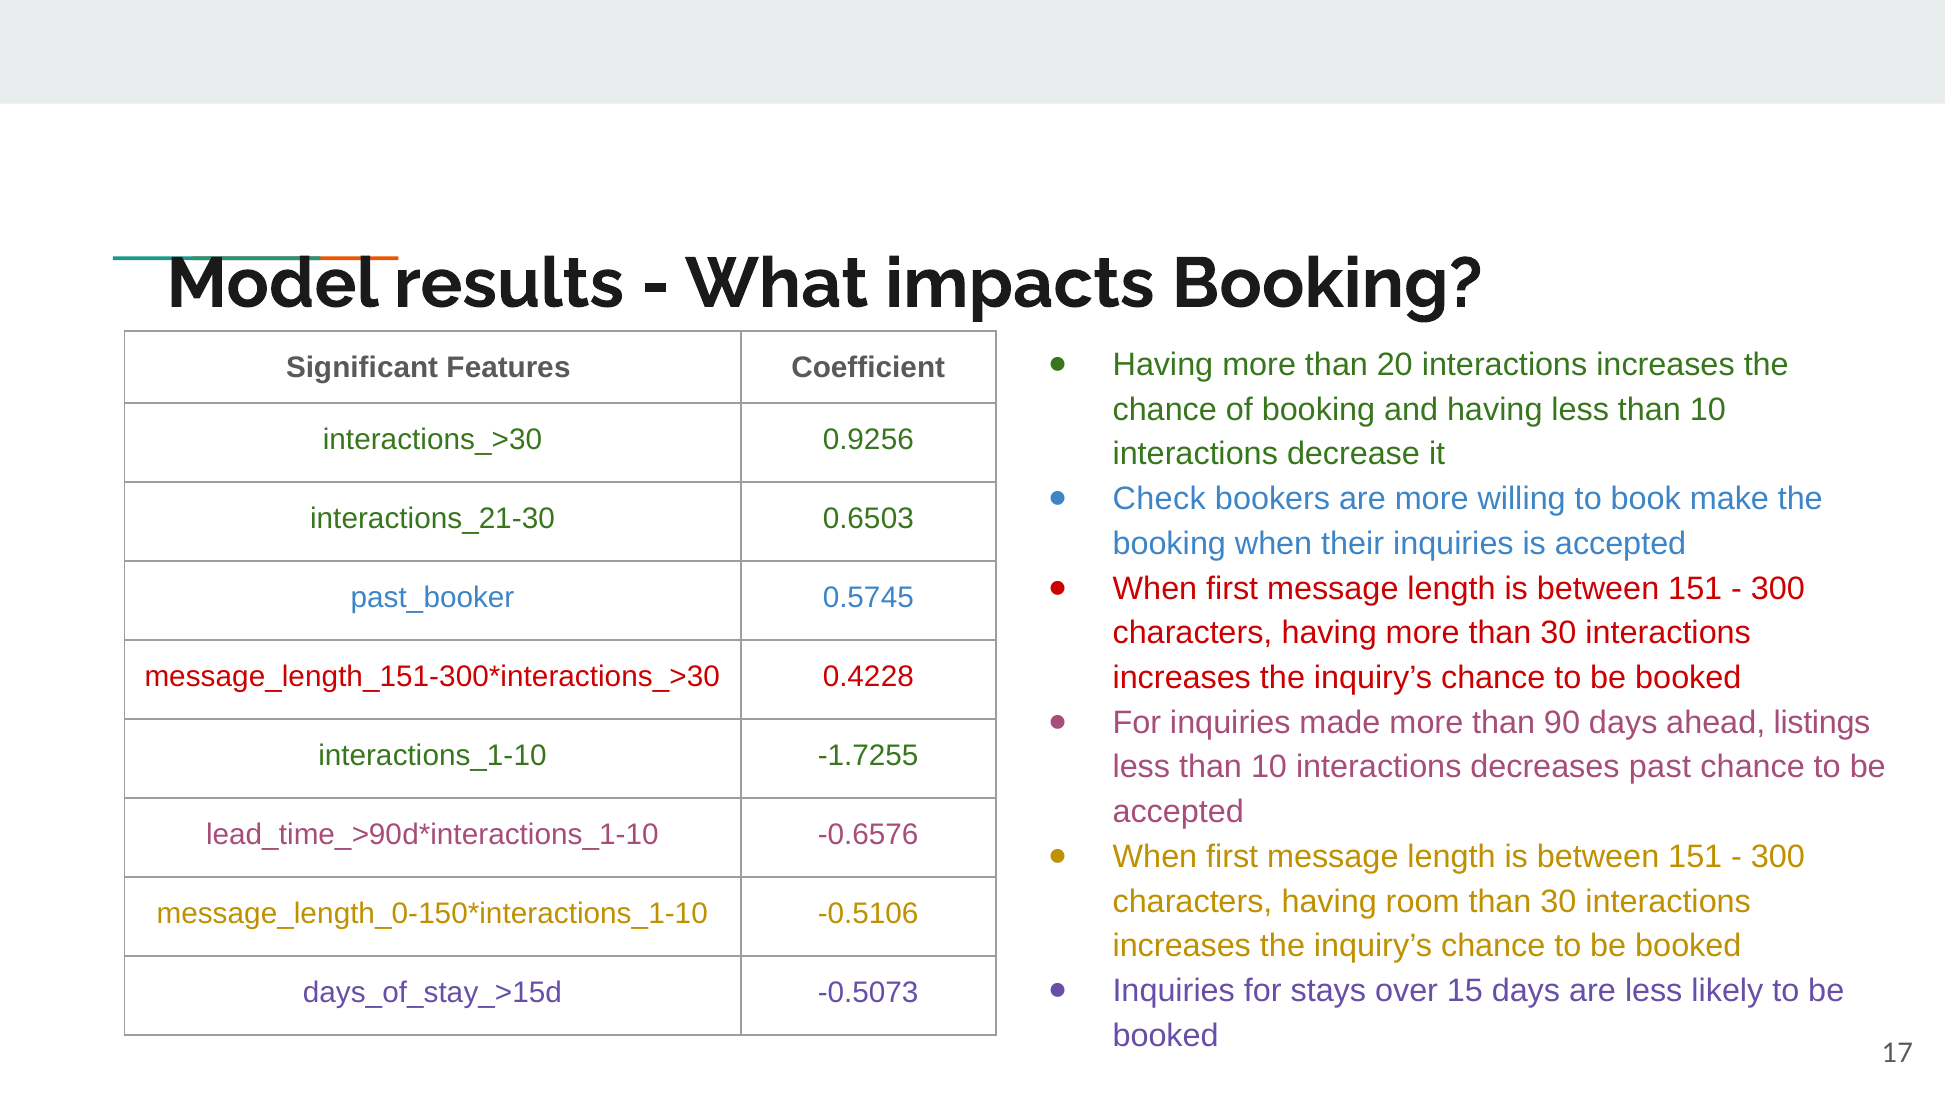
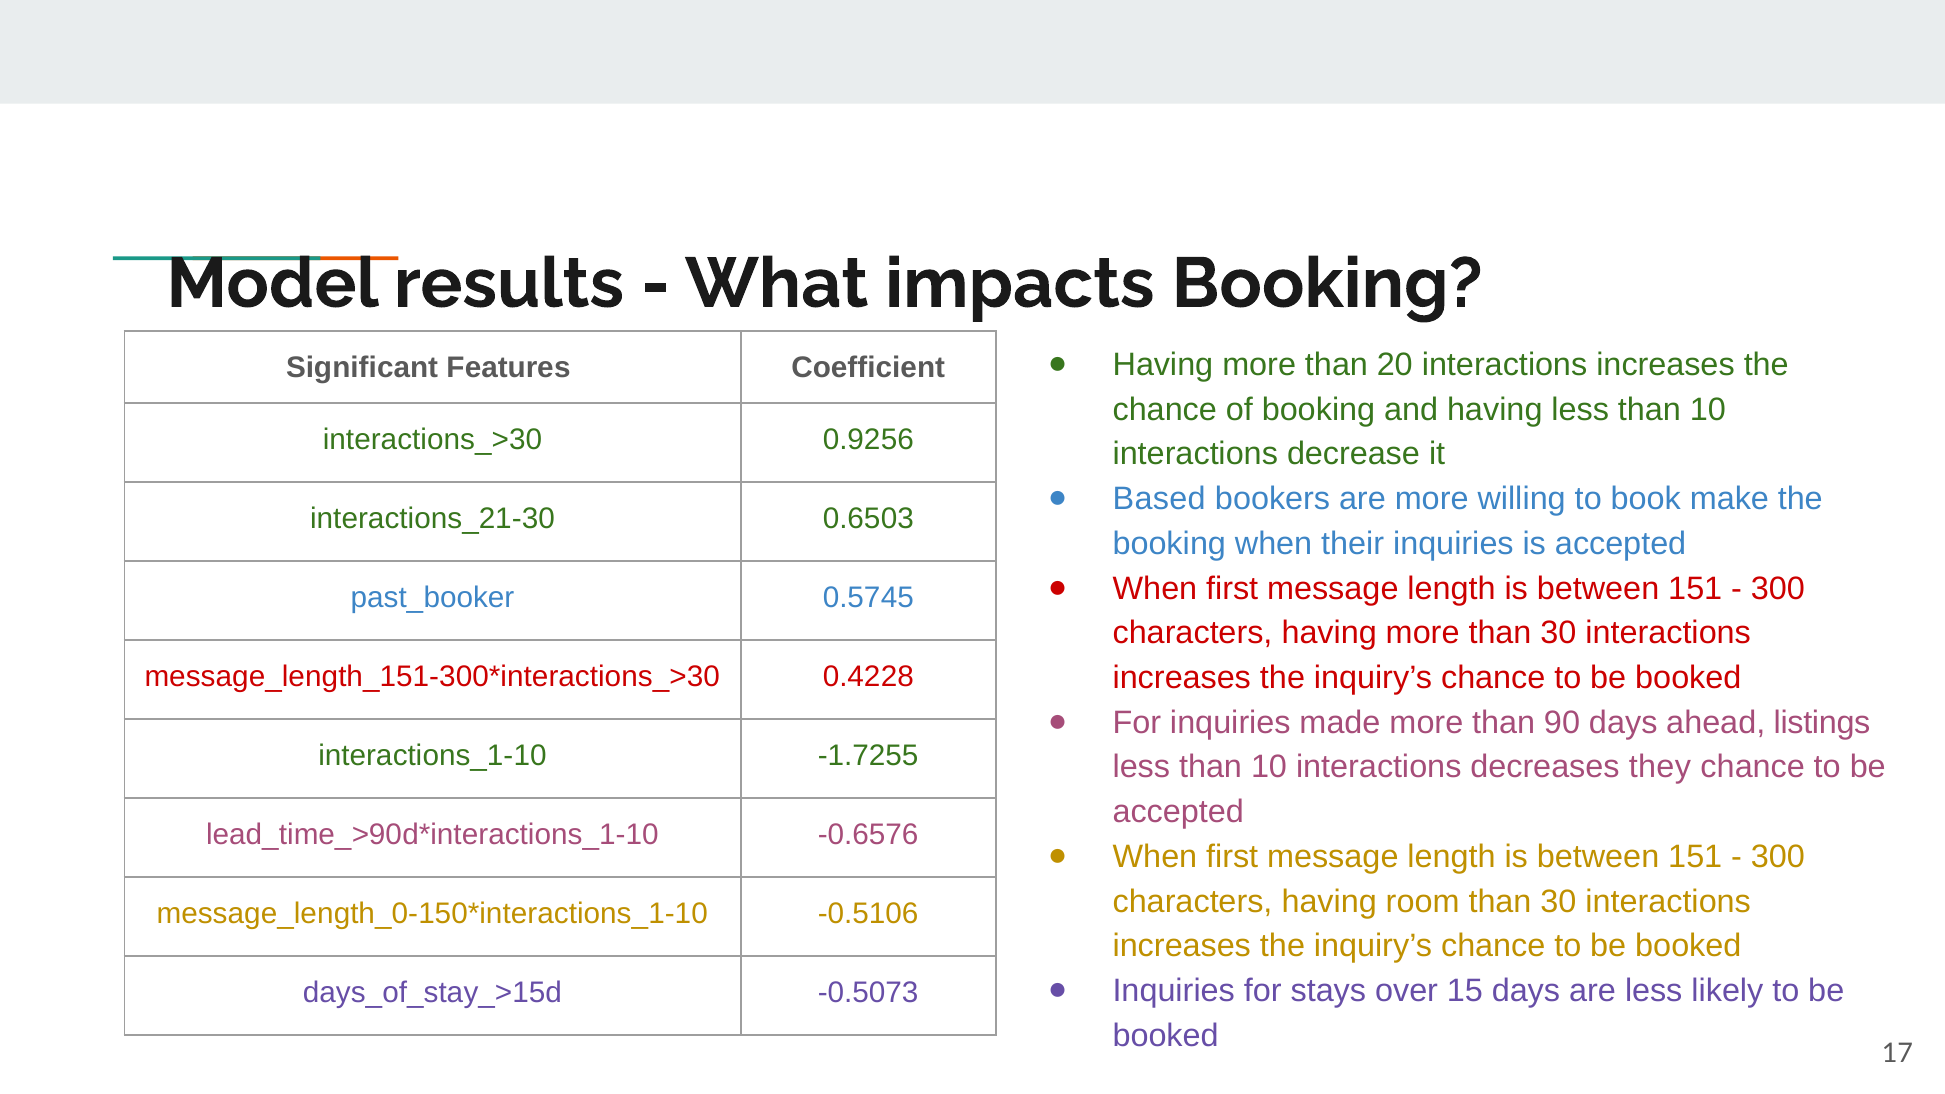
Check: Check -> Based (1159, 499)
past: past -> they (1660, 767)
